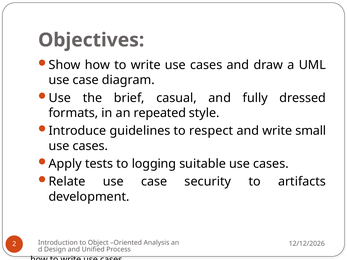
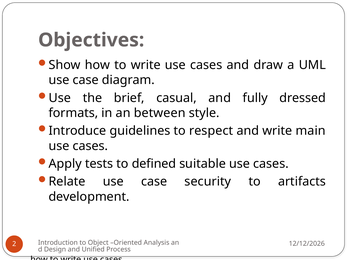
repeated: repeated -> between (160, 113)
small: small -> main (311, 131)
logging: logging -> defined (154, 164)
